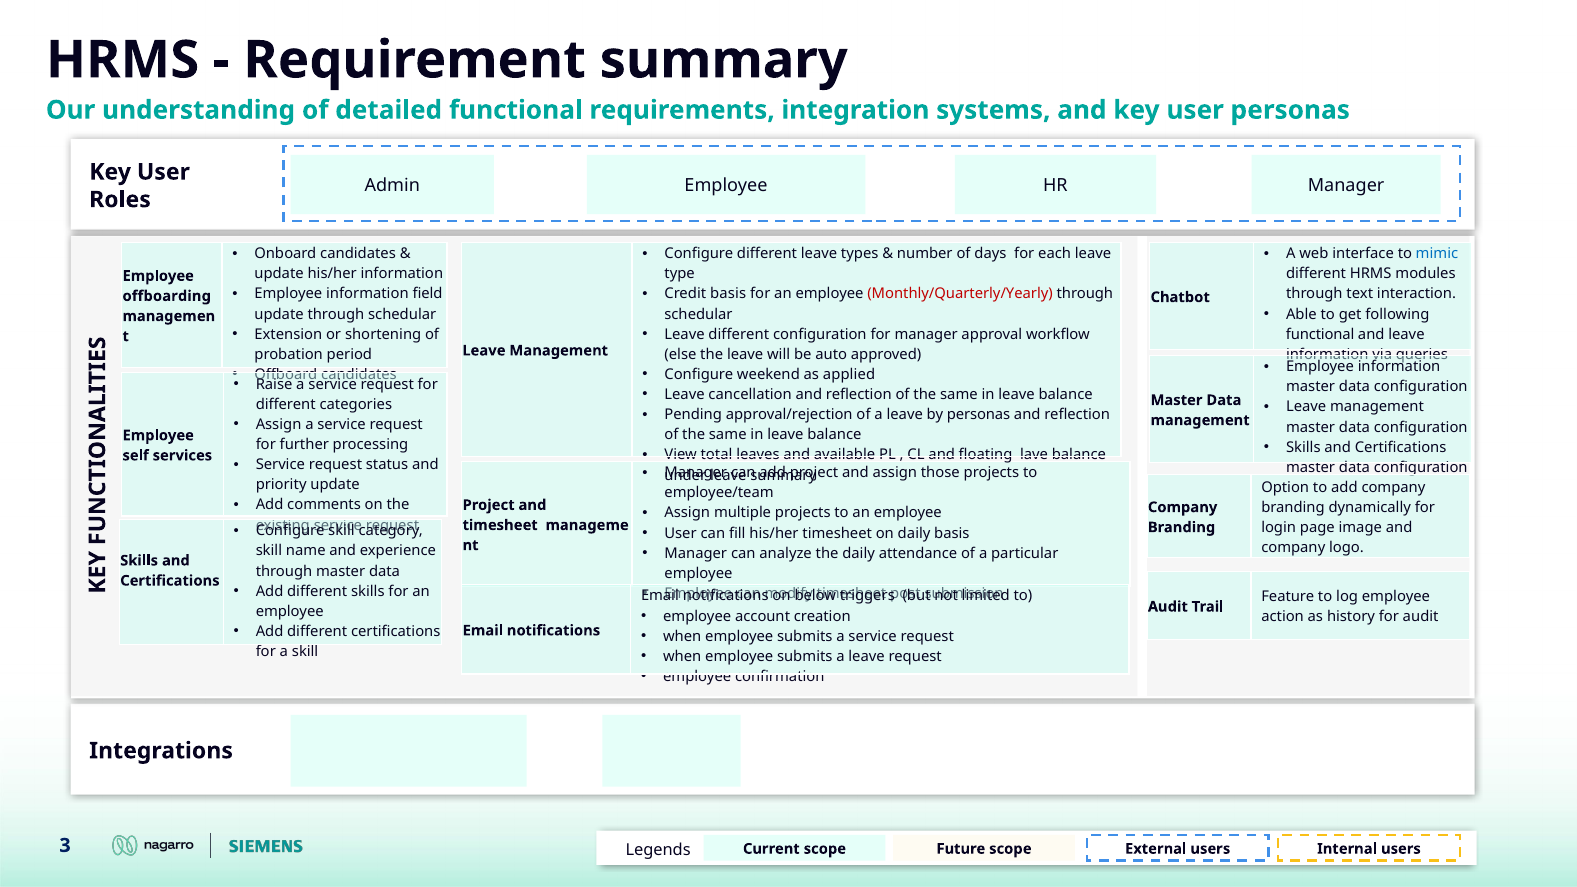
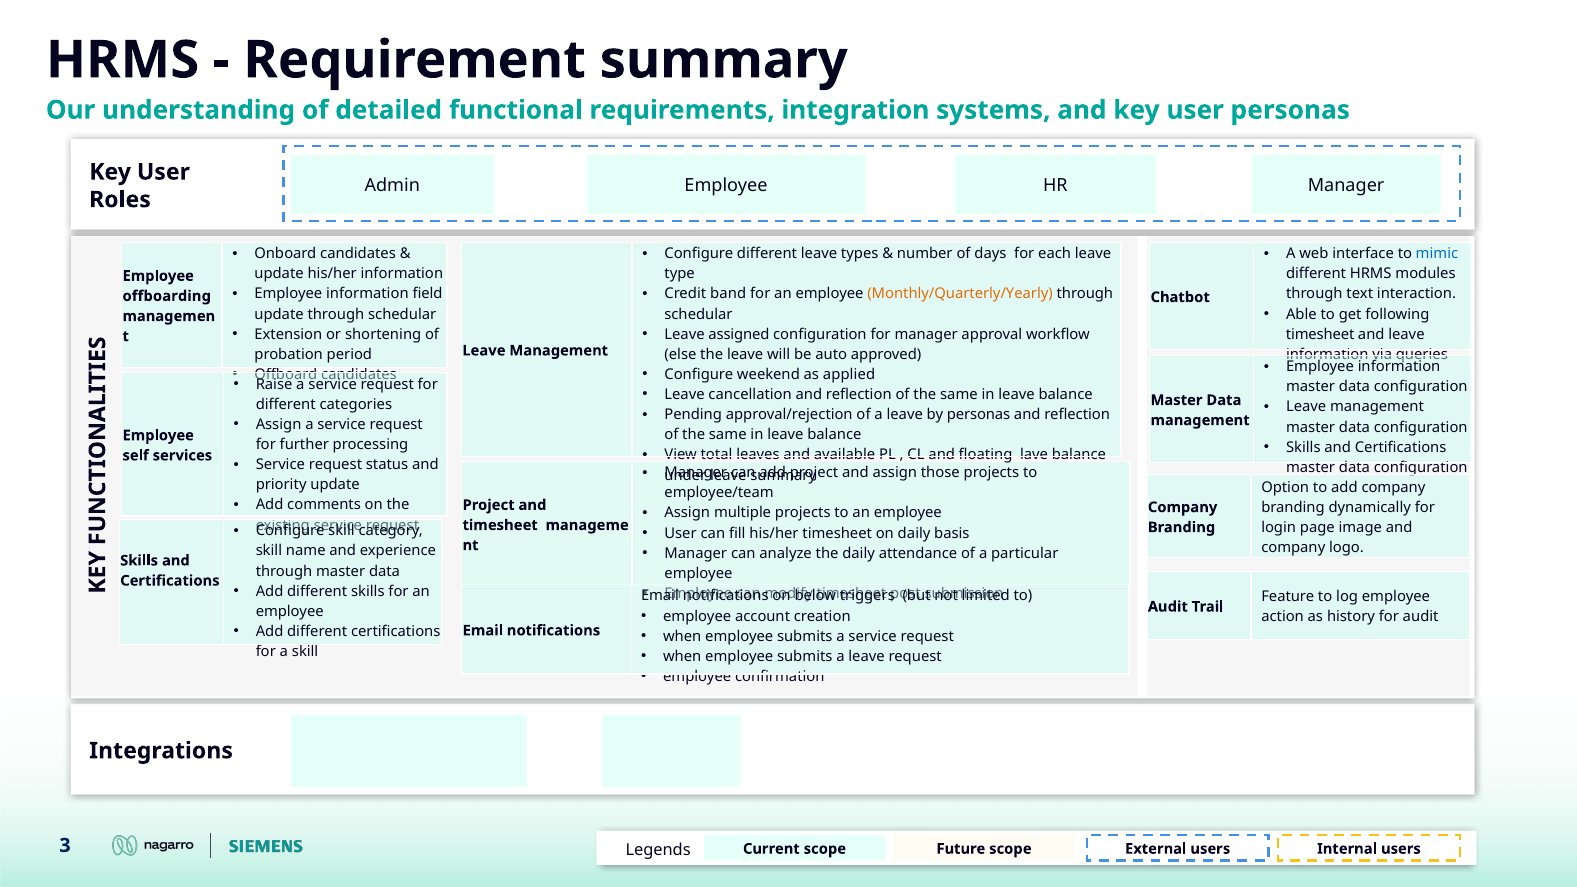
Credit basis: basis -> band (728, 294)
Monthly/Quarterly/Yearly colour: red -> orange (960, 294)
Leave different: different -> assigned (739, 334)
functional: functional -> timesheet (1320, 334)
